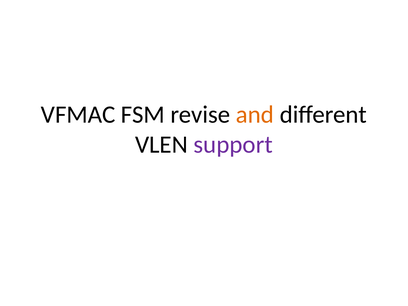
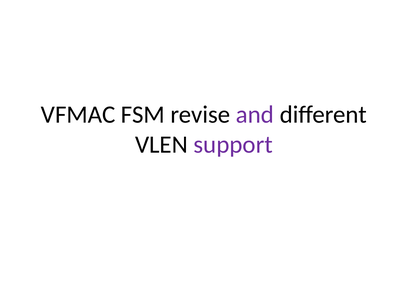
and colour: orange -> purple (255, 115)
